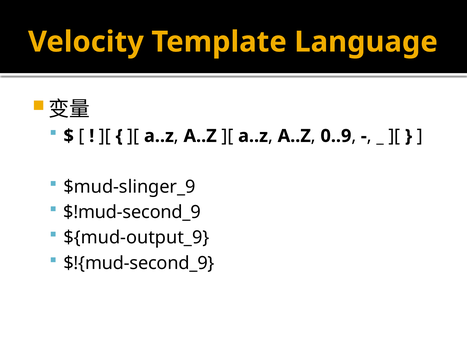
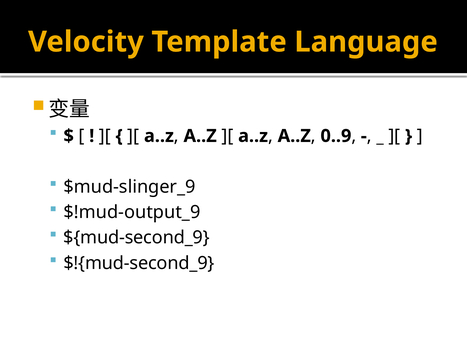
$!mud-second_9: $!mud-second_9 -> $!mud-output_9 (132, 212)
${mud-output_9: ${mud-output_9 -> ${mud-second_9 (137, 238)
